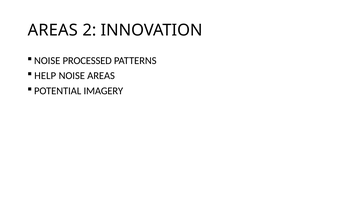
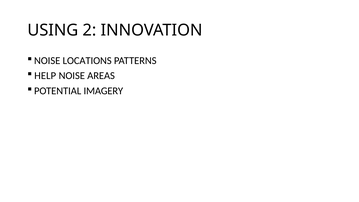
AREAS: AREAS -> USING (53, 30)
PROCESSED: PROCESSED -> LOCATIONS (87, 61)
